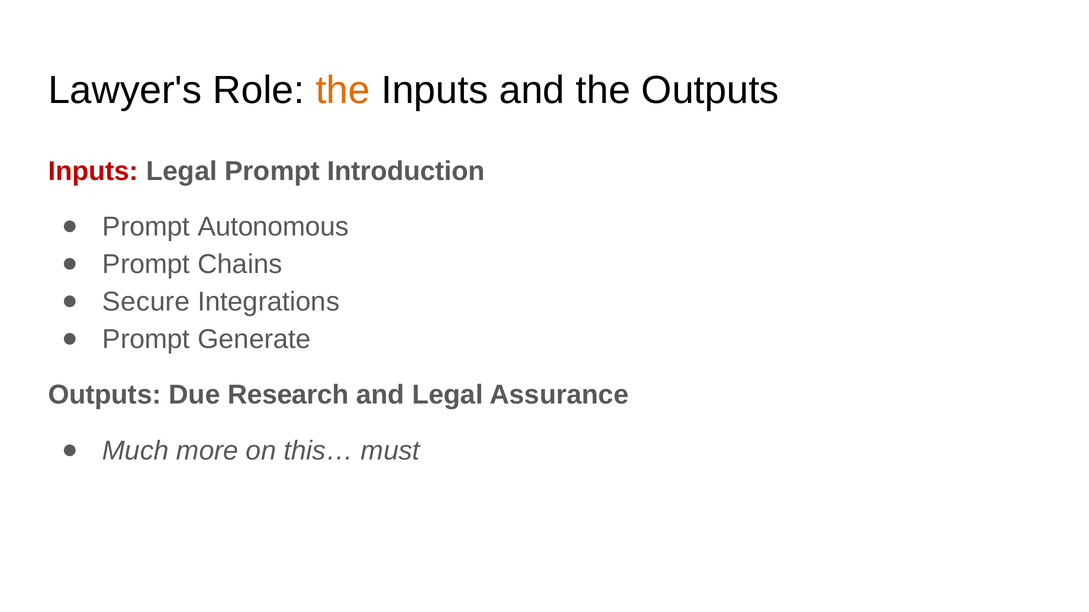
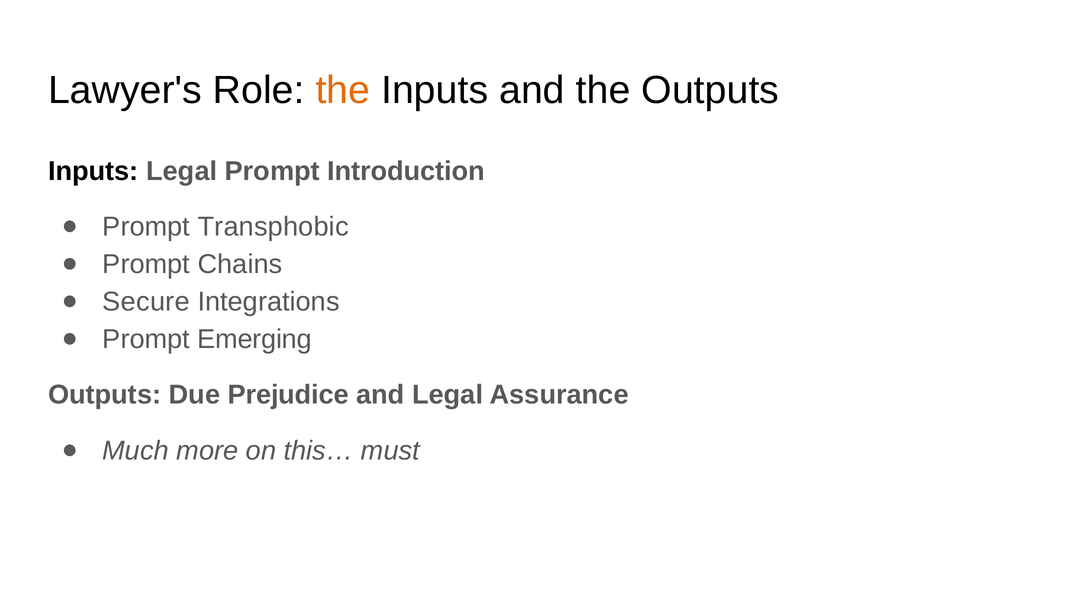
Inputs colour: red -> black (93, 171)
Autonomous: Autonomous -> Transphobic (273, 227)
Generate: Generate -> Emerging (255, 340)
Research: Research -> Prejudice (288, 395)
